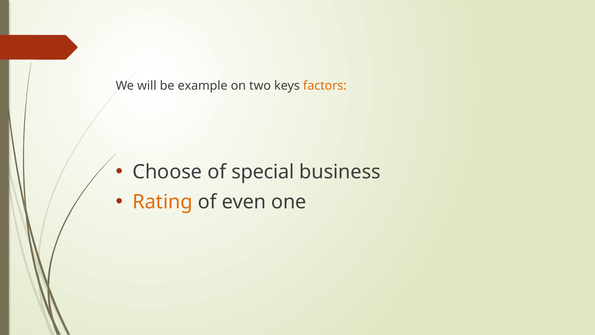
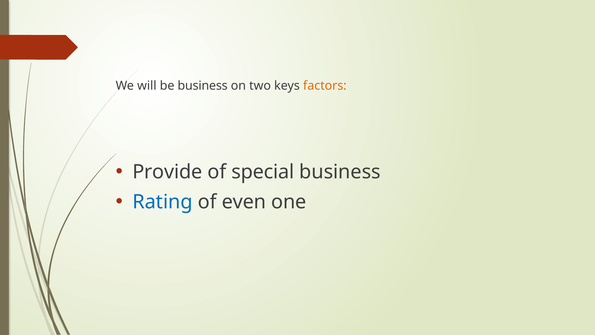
be example: example -> business (203, 86)
Choose: Choose -> Provide (167, 172)
Rating colour: orange -> blue (163, 202)
